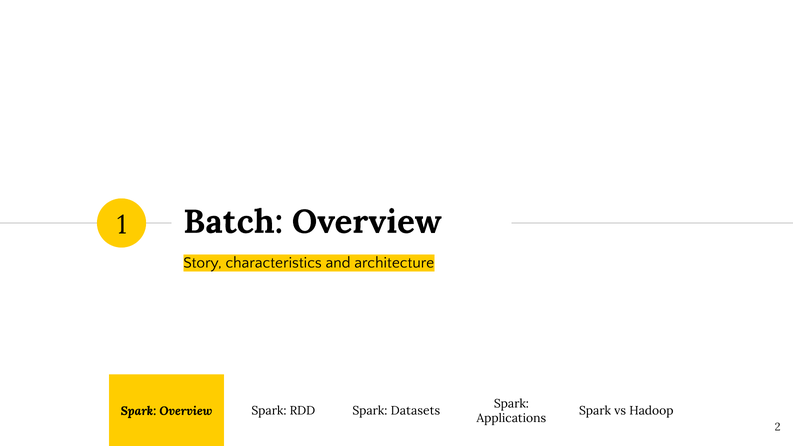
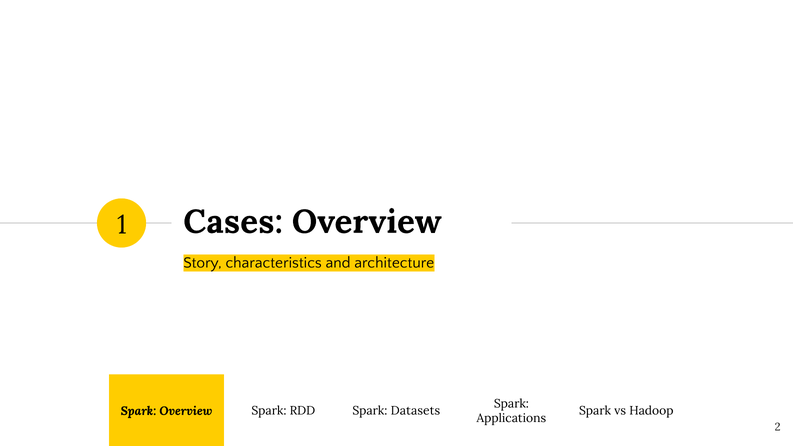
Batch: Batch -> Cases (233, 222)
